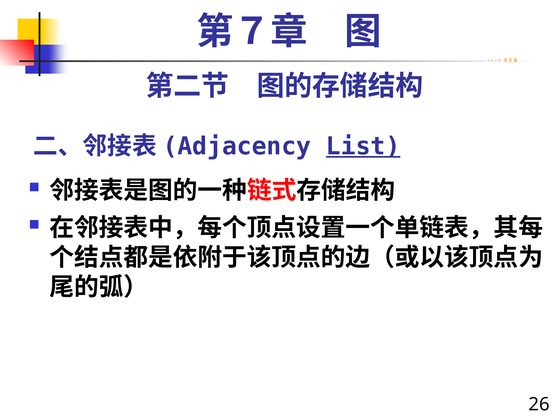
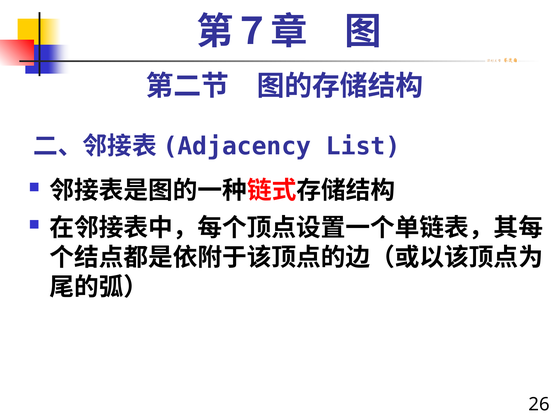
List underline: present -> none (363, 146)
